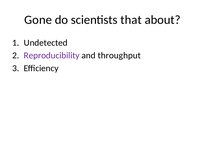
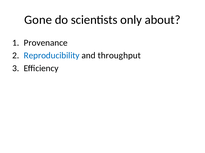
that: that -> only (131, 20)
Undetected: Undetected -> Provenance (46, 43)
Reproducibility colour: purple -> blue (52, 56)
